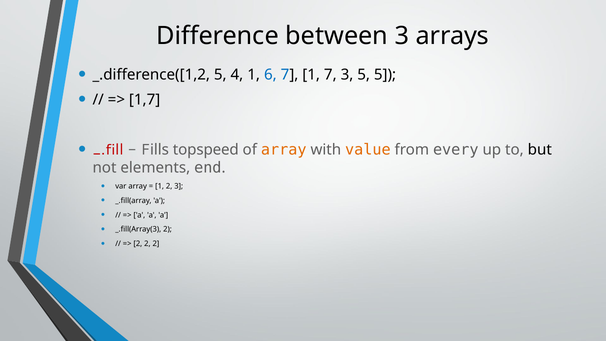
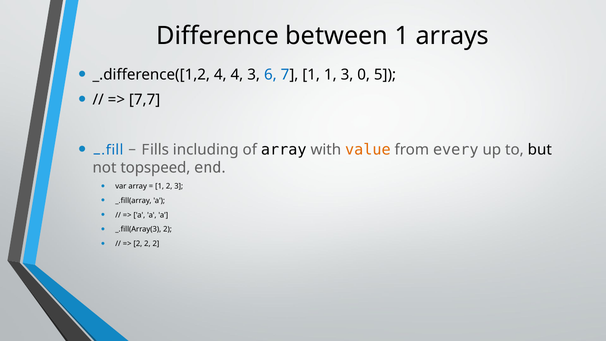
between 3: 3 -> 1 (402, 36)
_.difference([1,2 5: 5 -> 4 (220, 75)
4 1: 1 -> 3 (254, 75)
1 7: 7 -> 1 (330, 75)
3 5: 5 -> 0 (364, 75)
1,7: 1,7 -> 7,7 (145, 100)
_.fill colour: red -> blue (108, 150)
topspeed: topspeed -> including (206, 150)
array colour: orange -> black (284, 150)
elements: elements -> topspeed (155, 168)
